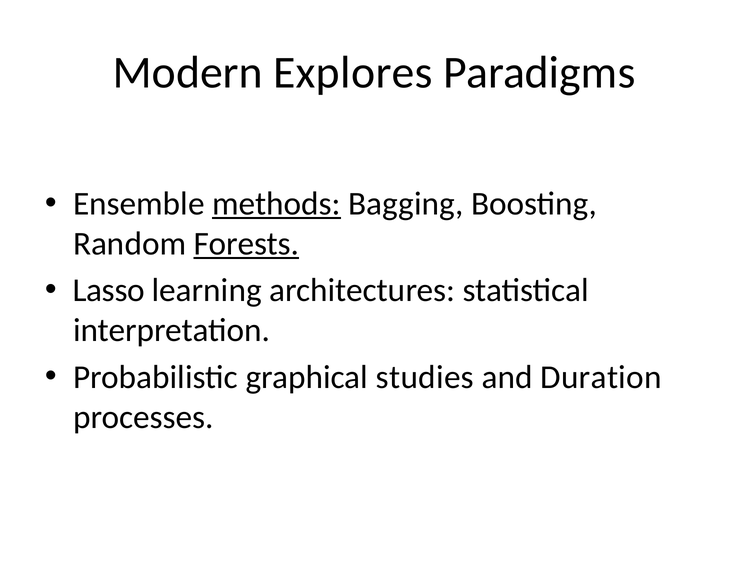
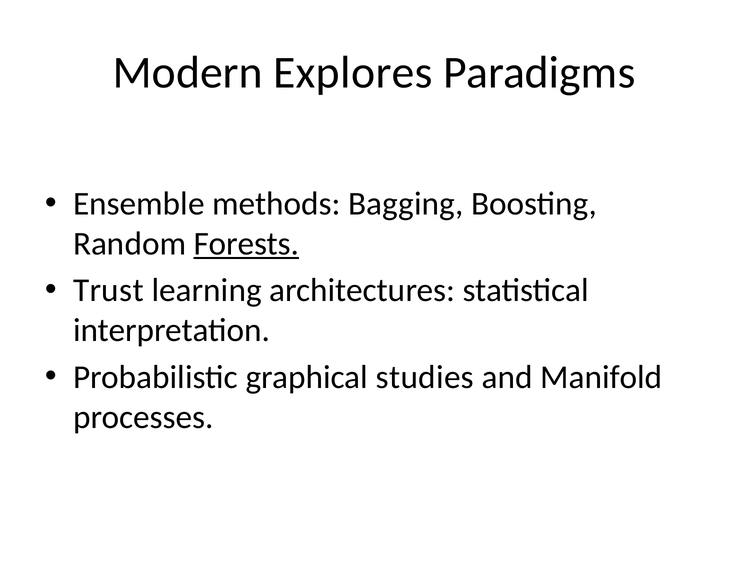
methods underline: present -> none (276, 204)
Lasso: Lasso -> Trust (108, 290)
Duration: Duration -> Manifold (601, 377)
